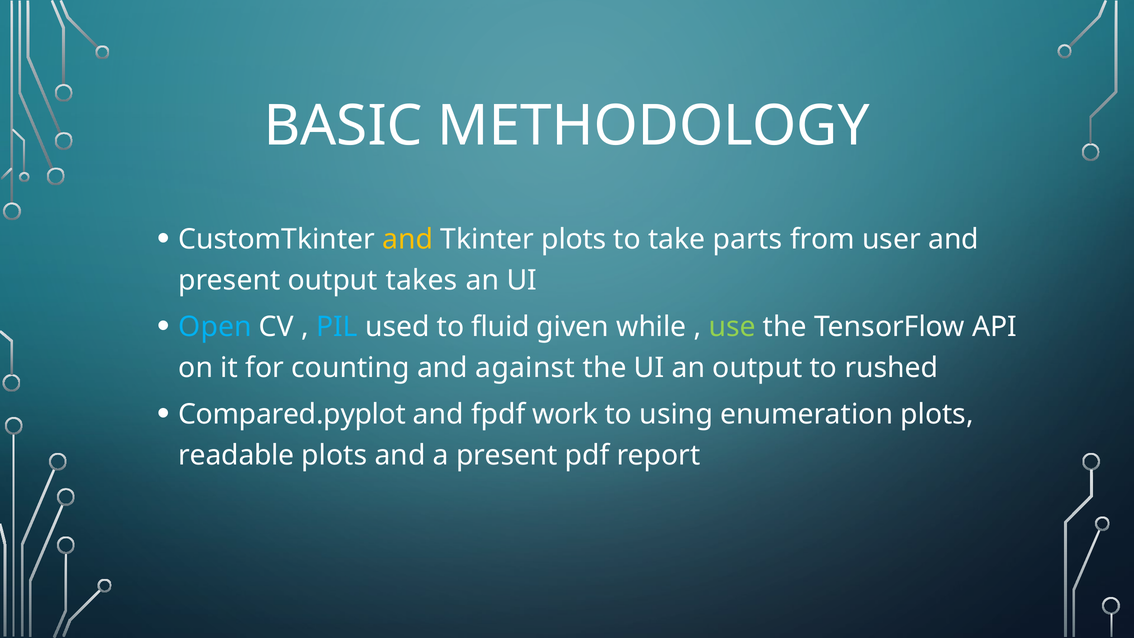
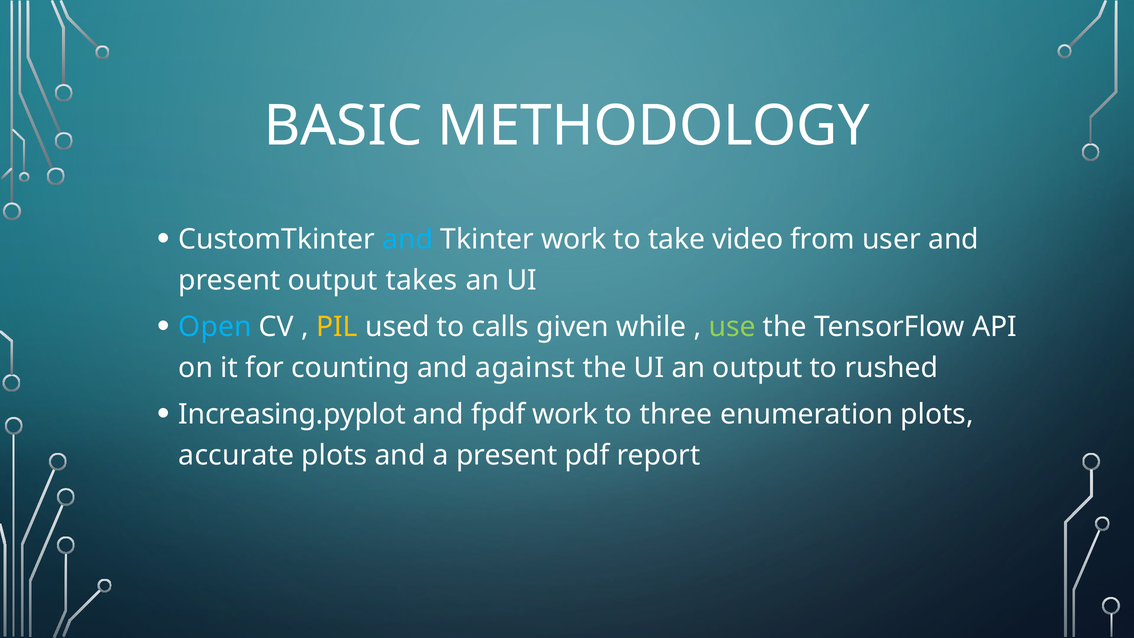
and colour: yellow -> light blue (408, 239)
Tkinter plots: plots -> work (574, 239)
parts: parts -> video (748, 239)
PIL colour: light blue -> yellow (337, 327)
fluid: fluid -> calls (500, 327)
Compared.pyplot: Compared.pyplot -> Increasing.pyplot (292, 414)
using: using -> three (676, 414)
readable: readable -> accurate (236, 455)
